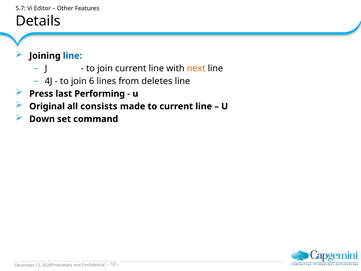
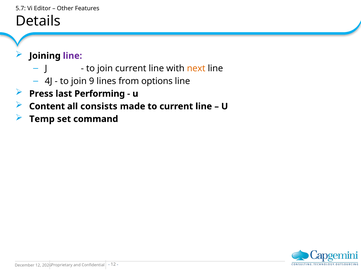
line colour: blue -> purple (73, 56)
6: 6 -> 9 (92, 81)
deletes: deletes -> options (157, 81)
Original: Original -> Content (47, 106)
Down: Down -> Temp (42, 119)
